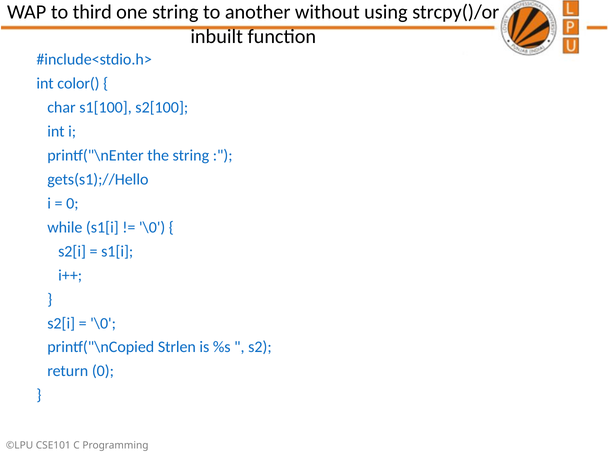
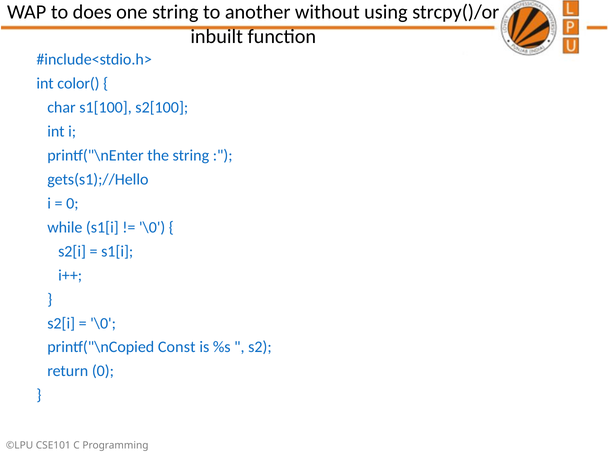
third: third -> does (92, 12)
Strlen: Strlen -> Const (177, 347)
